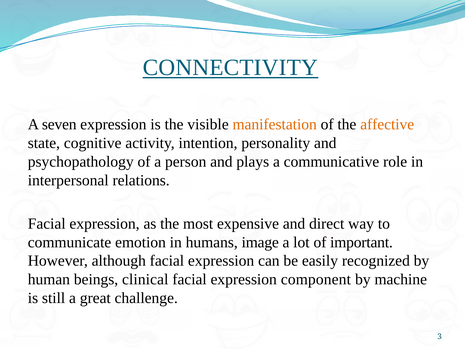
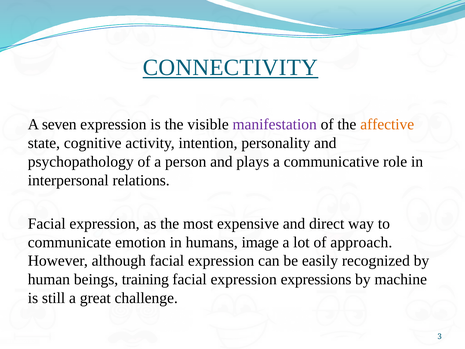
manifestation colour: orange -> purple (275, 124)
important: important -> approach (361, 242)
clinical: clinical -> training (145, 279)
component: component -> expressions (316, 279)
